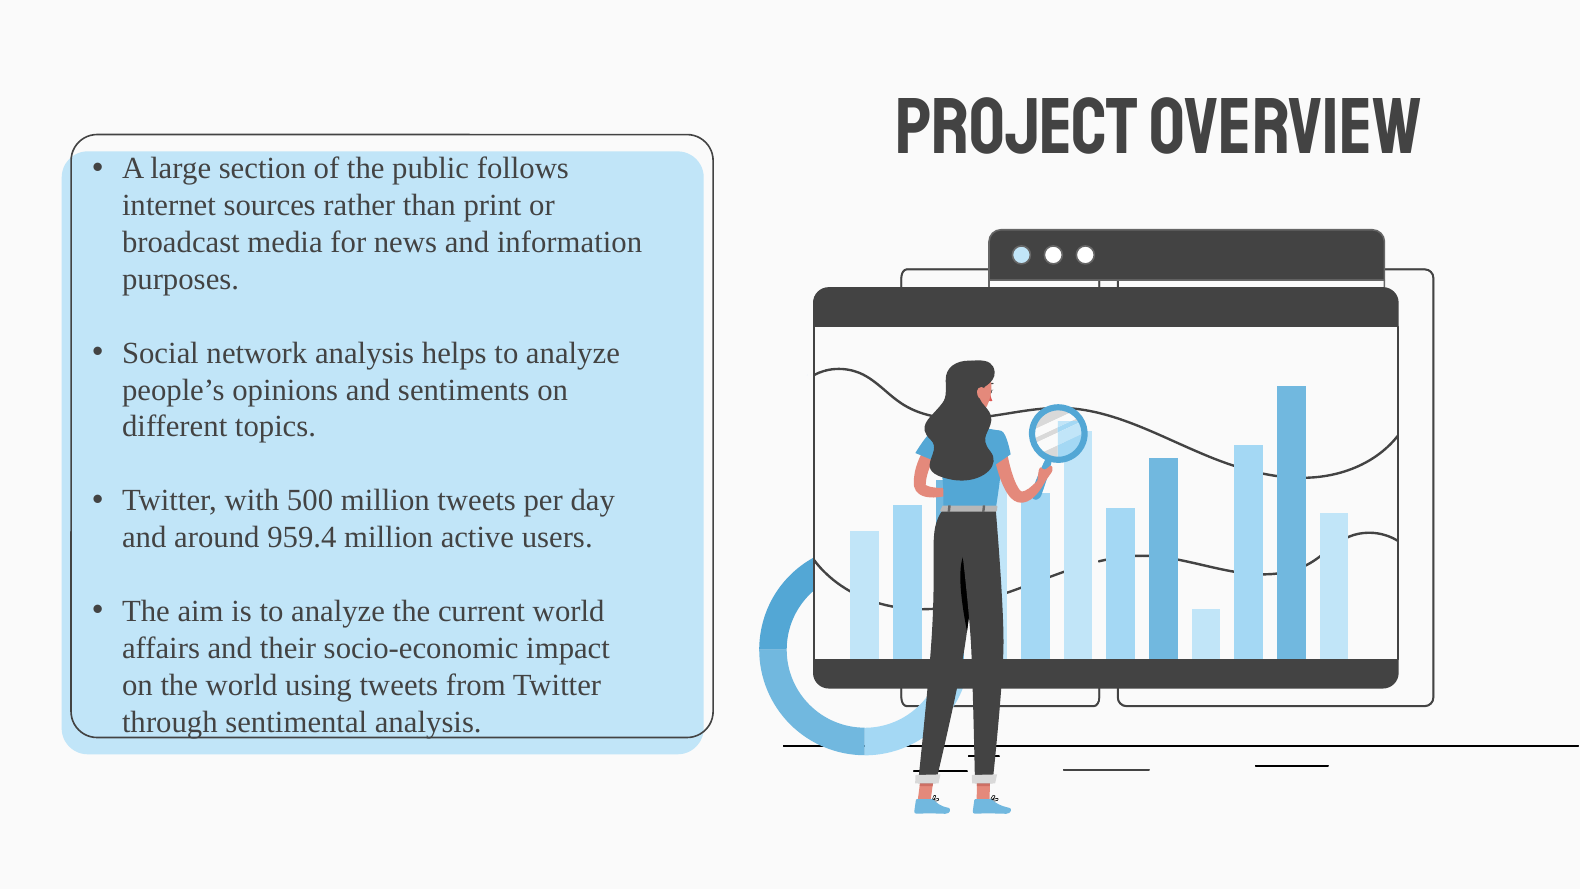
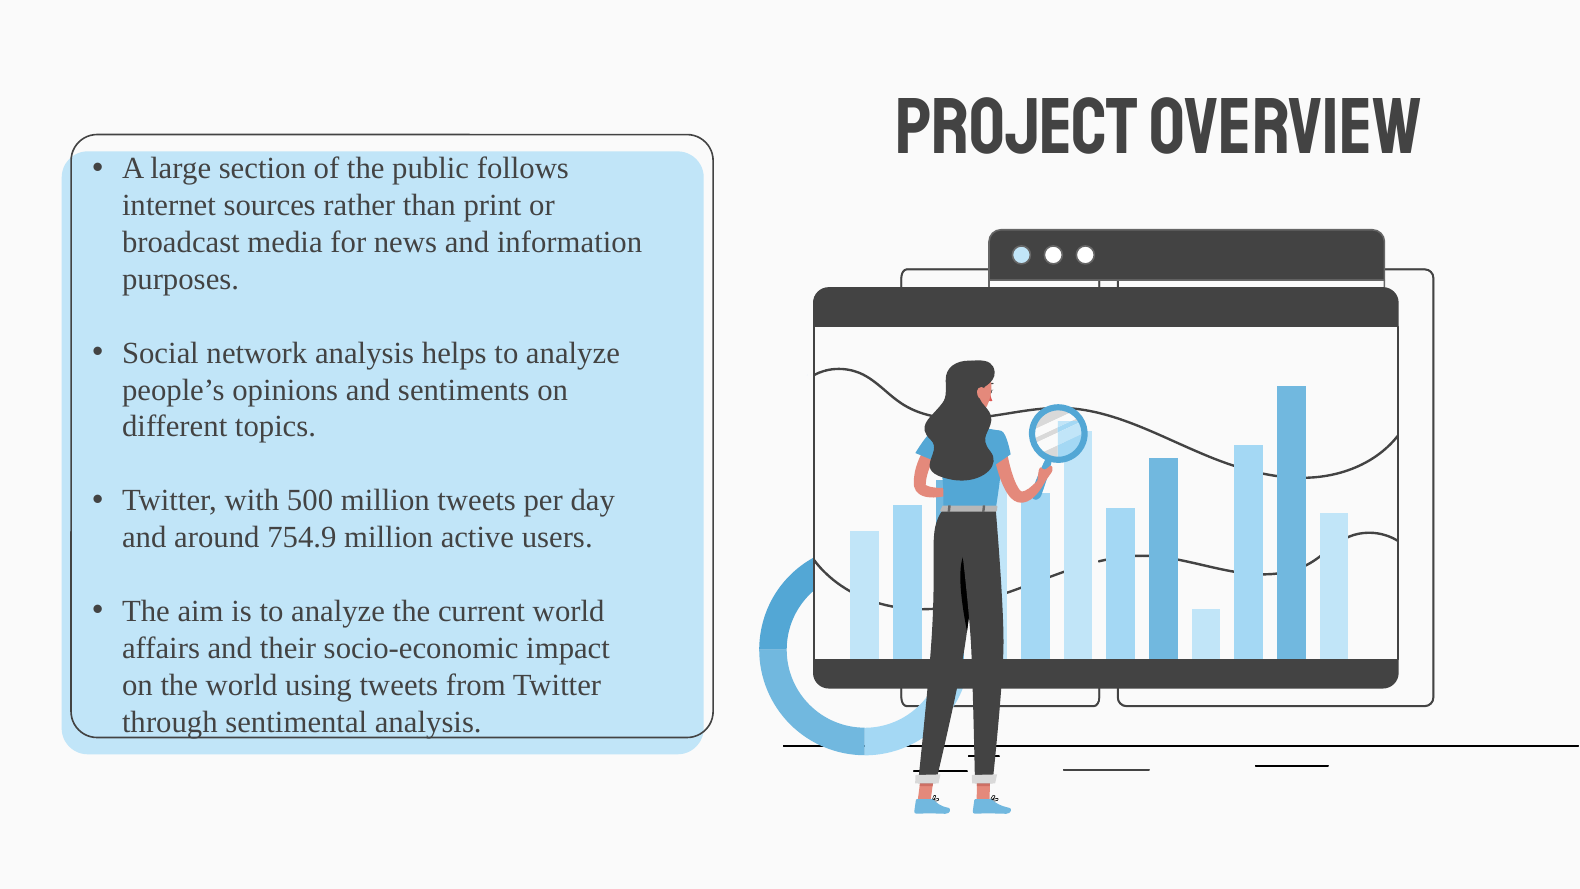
959.4: 959.4 -> 754.9 (302, 537)
